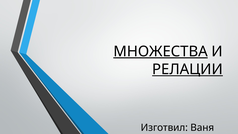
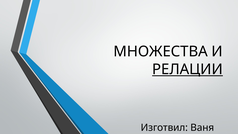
МНОЖЕСТВА underline: present -> none (161, 51)
